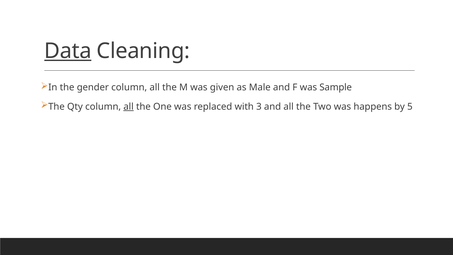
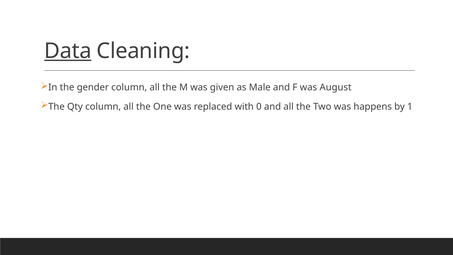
Sample: Sample -> August (336, 87)
all underline: present -> none (129, 107)
3: 3 -> 0 (259, 107)
5: 5 -> 1 (410, 107)
